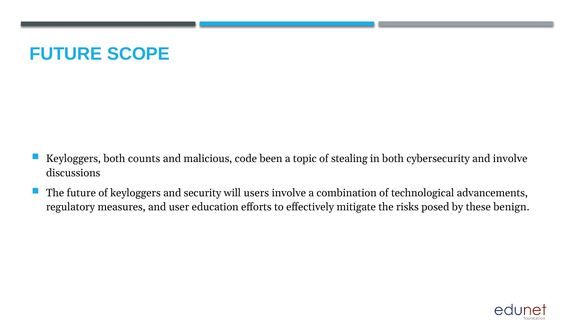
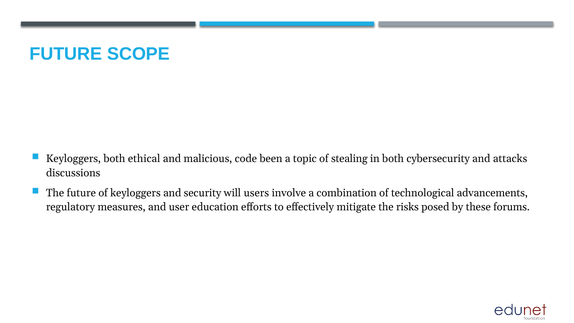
counts: counts -> ethical (144, 159)
and involve: involve -> attacks (510, 159)
benign: benign -> forums (512, 207)
